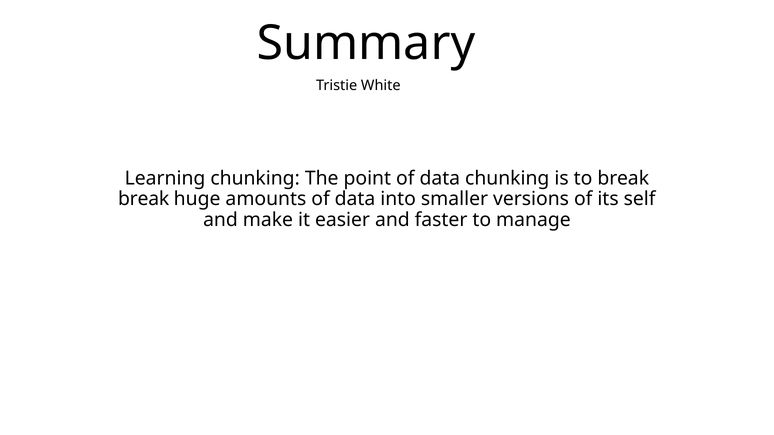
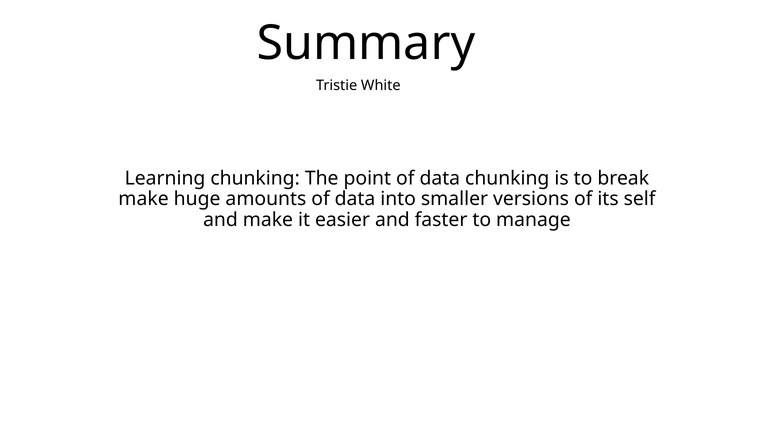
break: break -> make (144, 199)
